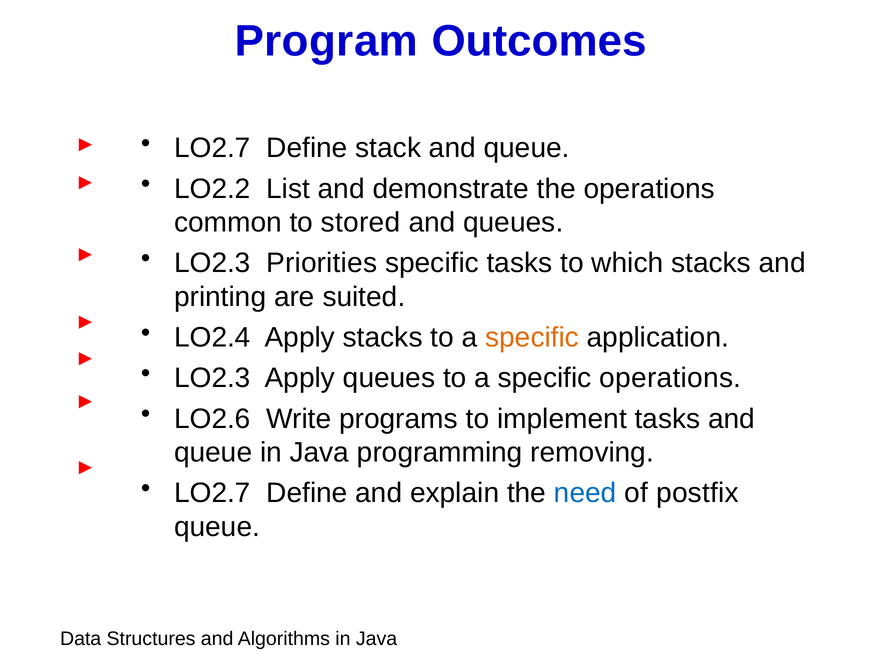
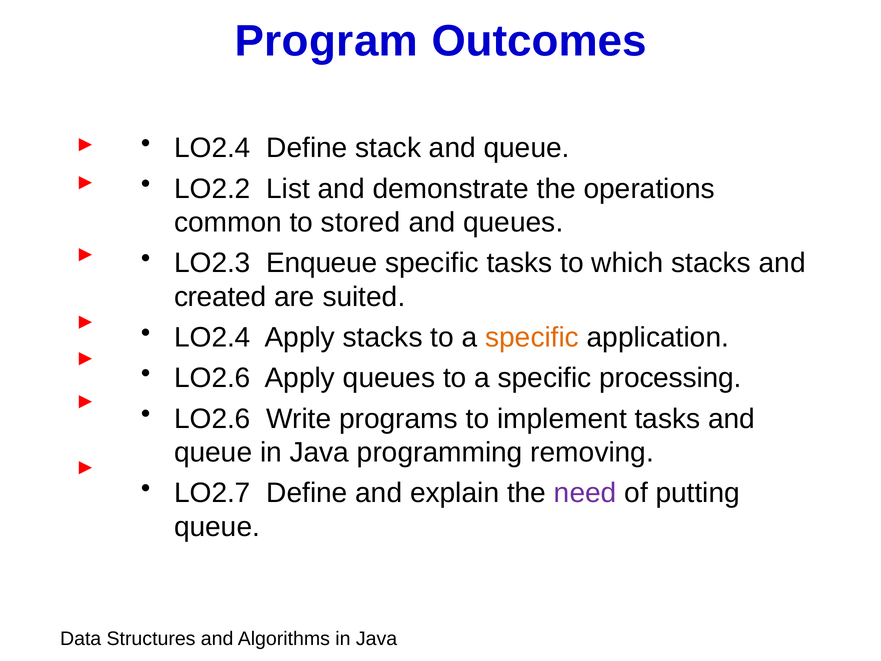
LO2.7: LO2.7 -> LO2.4 (212, 148)
Priorities: Priorities -> Enqueue (322, 263)
printing: printing -> created (220, 297)
LO2.3: LO2.3 -> LO2.6 (212, 378)
specific operations: operations -> processing (671, 378)
need colour: blue -> purple (585, 493)
postfix: postfix -> putting (698, 493)
